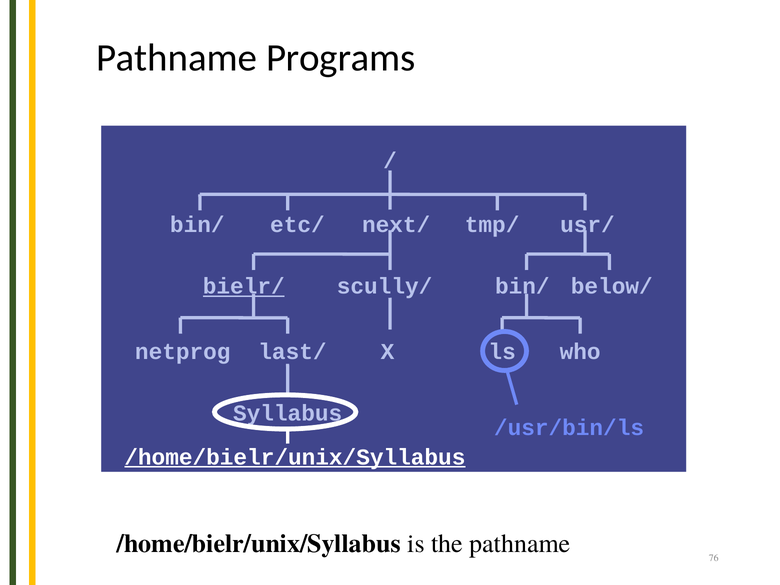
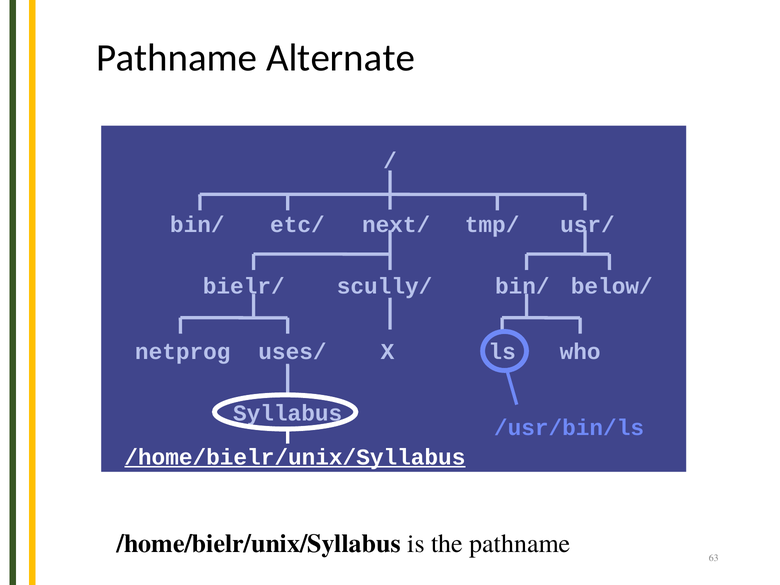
Programs: Programs -> Alternate (341, 58)
bielr/ underline: present -> none (244, 286)
last/: last/ -> uses/ (292, 352)
76: 76 -> 63 (714, 558)
